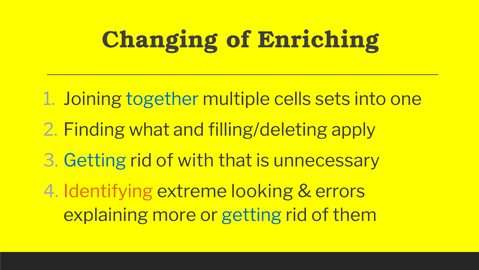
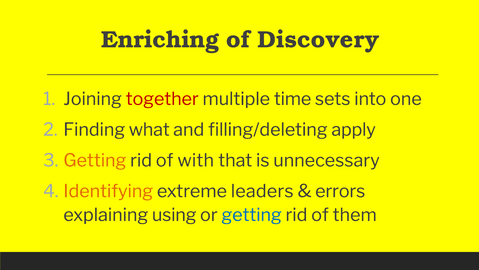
Changing: Changing -> Enriching (160, 40)
Enriching: Enriching -> Discovery (318, 40)
together colour: blue -> red (162, 99)
cells: cells -> time (293, 99)
Getting colour: blue -> orange (95, 160)
looking: looking -> leaders (262, 191)
more: more -> using (174, 215)
